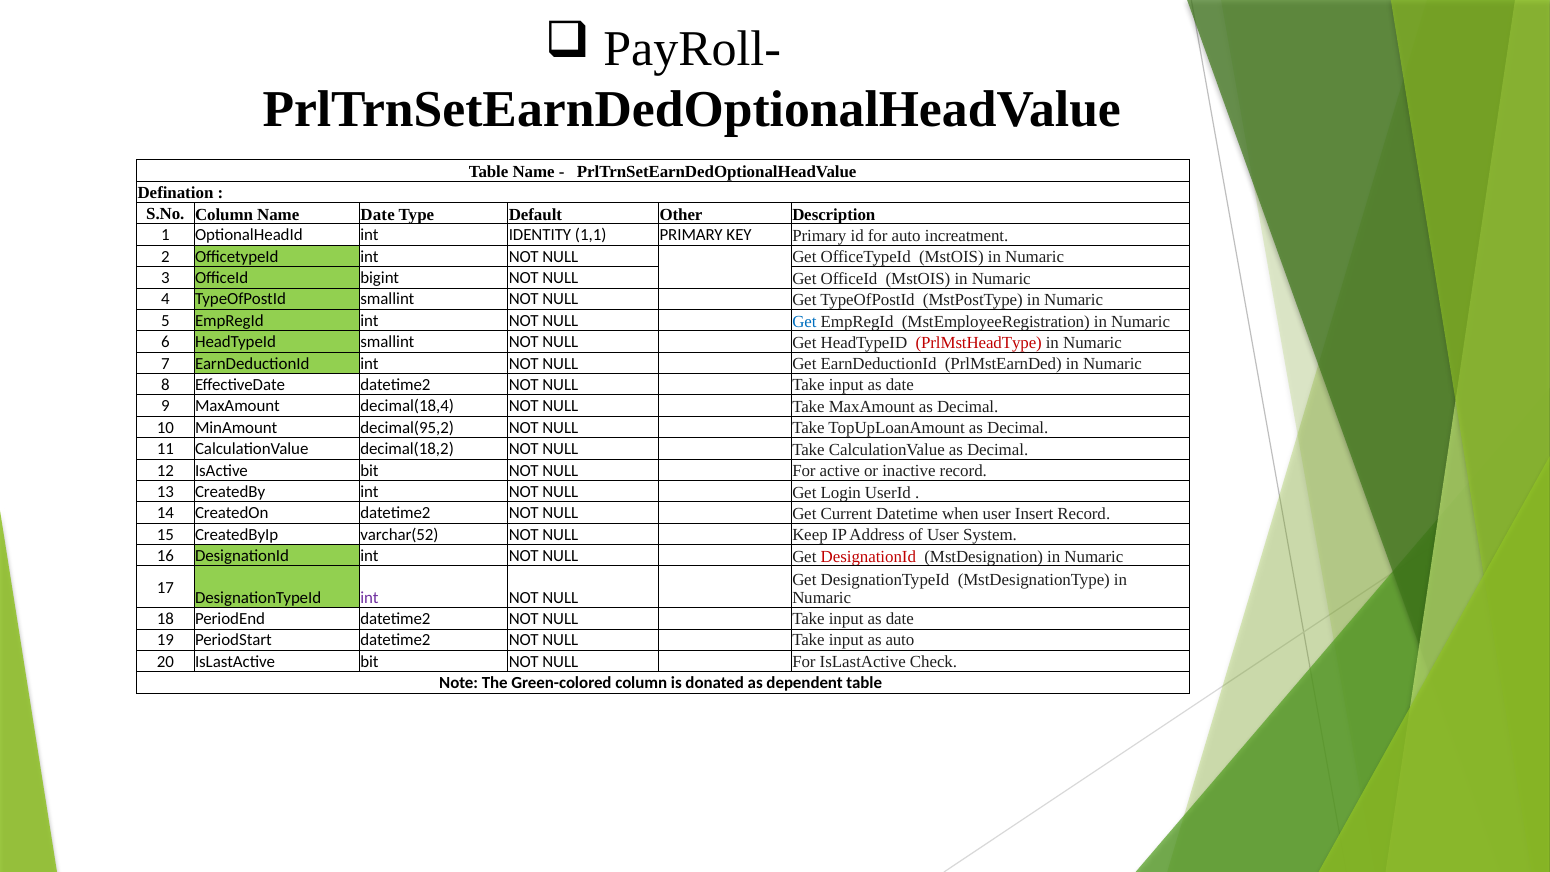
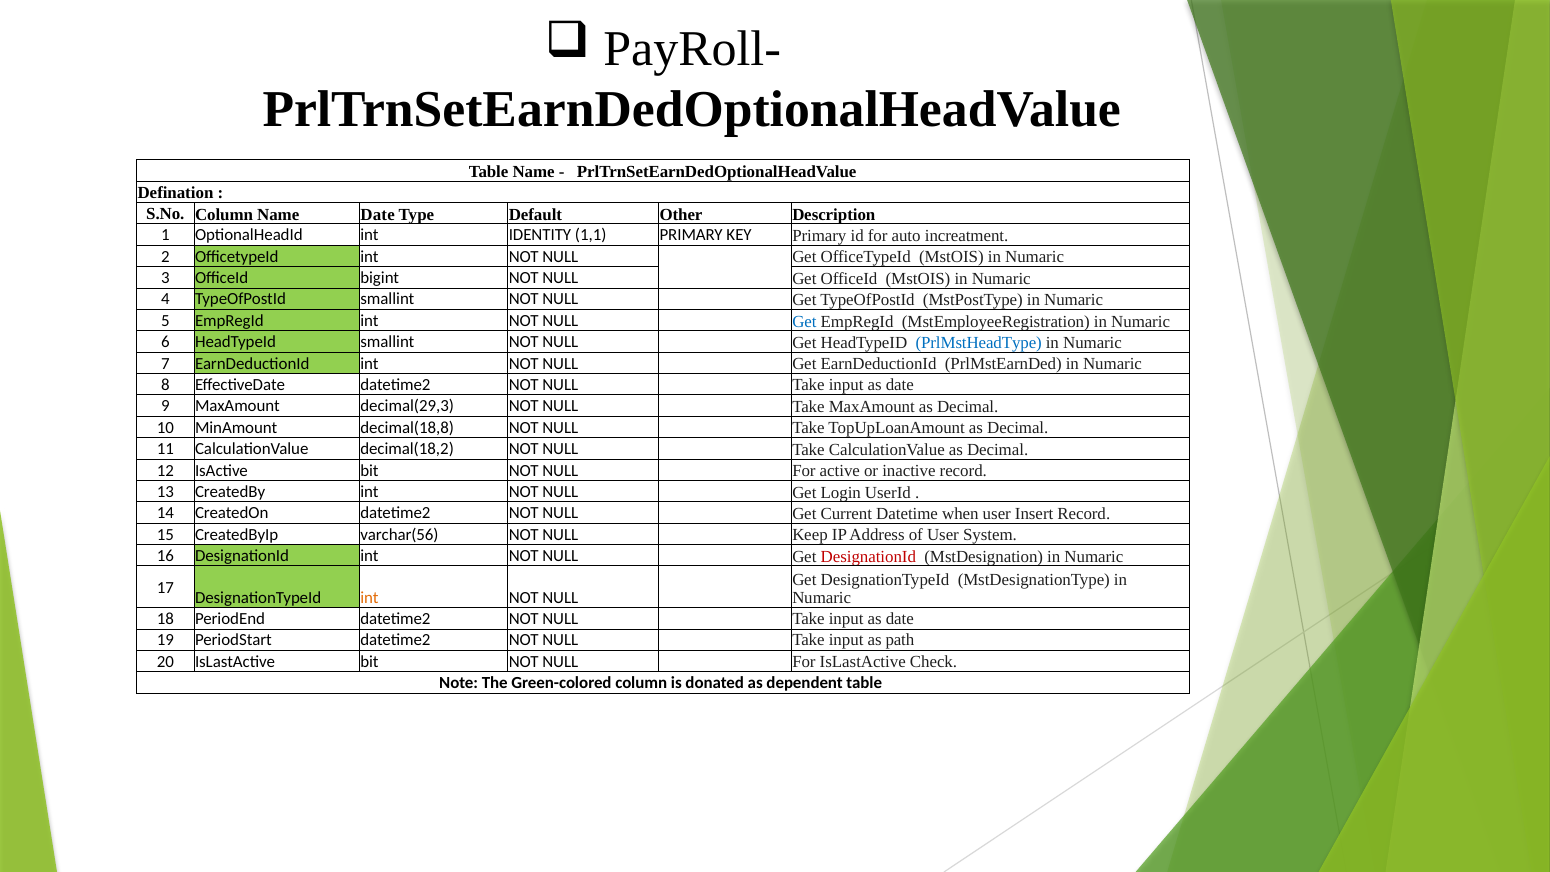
PrlMstHeadType colour: red -> blue (979, 343)
decimal(18,4: decimal(18,4 -> decimal(29,3 (407, 406)
decimal(95,2: decimal(95,2 -> decimal(18,8 (407, 428)
varchar(52: varchar(52 -> varchar(56 (399, 534)
int colour: purple -> orange (369, 597)
as auto: auto -> path (900, 640)
